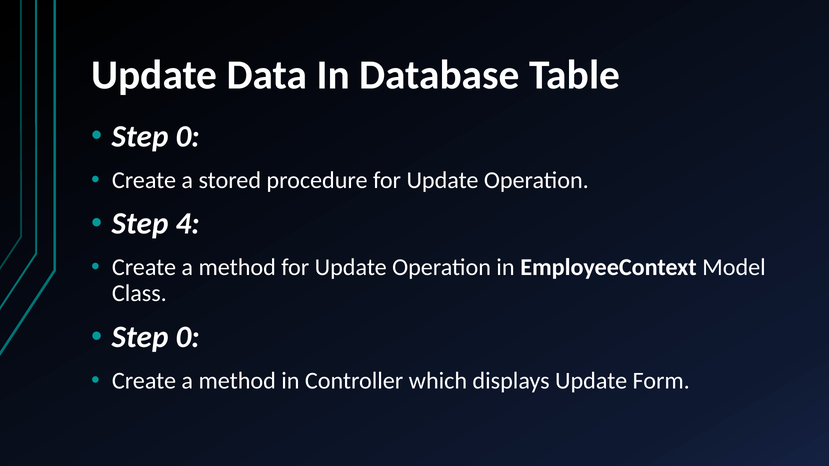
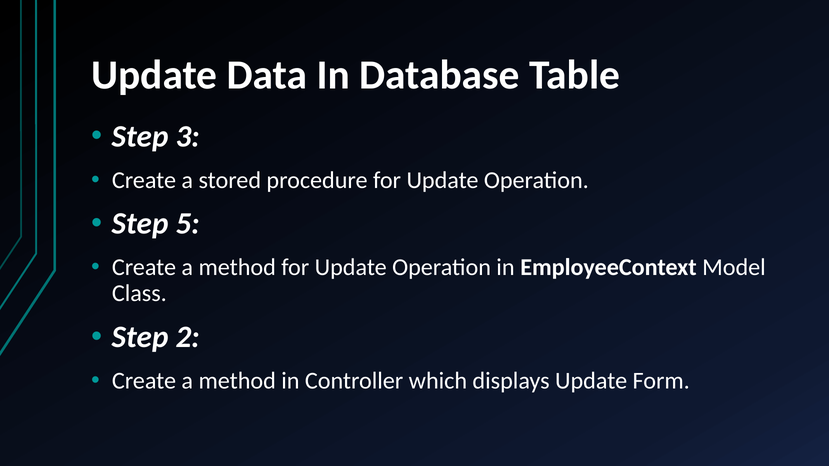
0: 0 -> 3 (188, 136)
4: 4 -> 5 (188, 224)
0: 0 -> 2 (188, 337)
